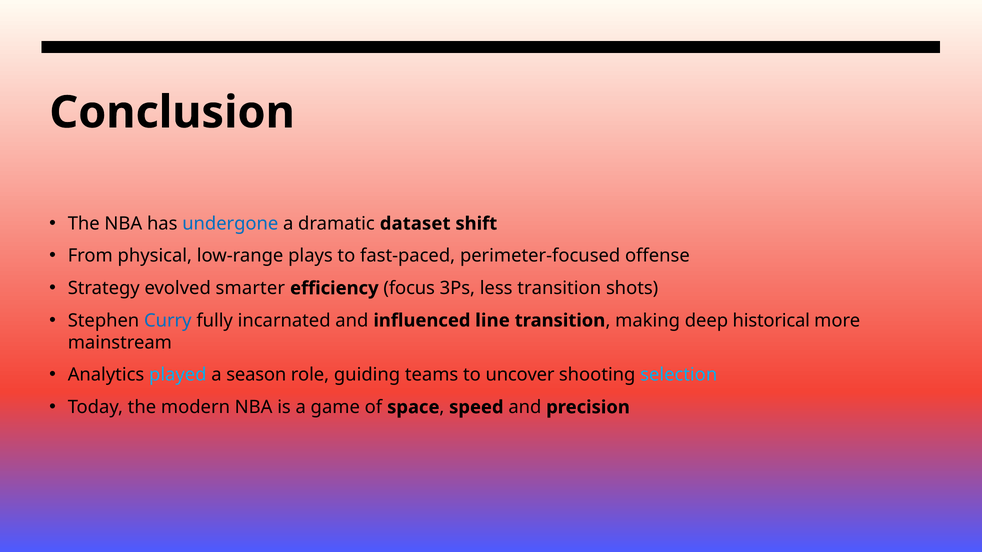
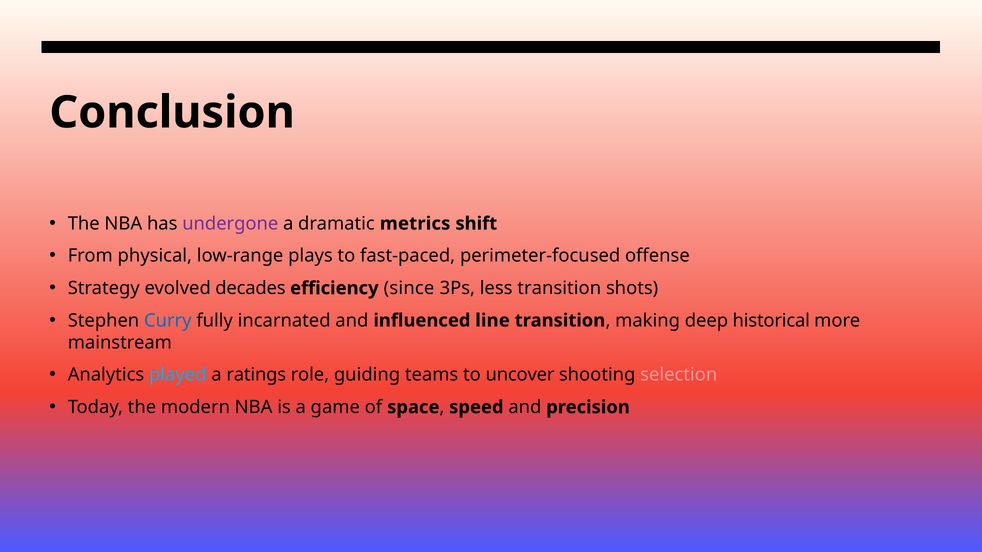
undergone colour: blue -> purple (230, 224)
dataset: dataset -> metrics (415, 224)
smarter: smarter -> decades (250, 288)
focus: focus -> since (409, 288)
season: season -> ratings (256, 375)
selection colour: light blue -> pink (679, 375)
